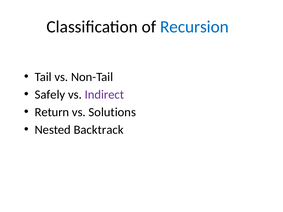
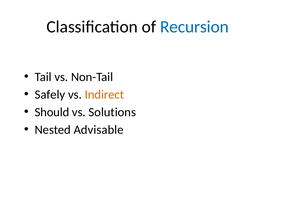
Indirect colour: purple -> orange (104, 95)
Return: Return -> Should (52, 112)
Backtrack: Backtrack -> Advisable (99, 130)
